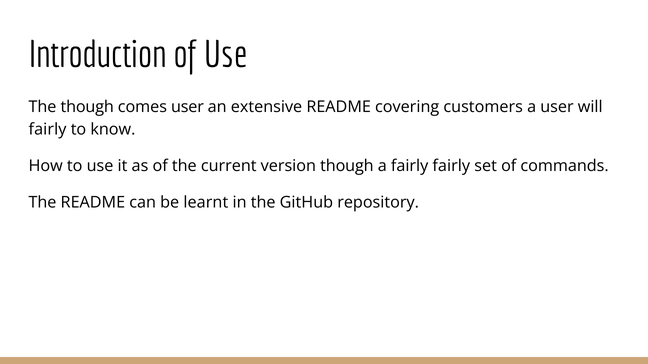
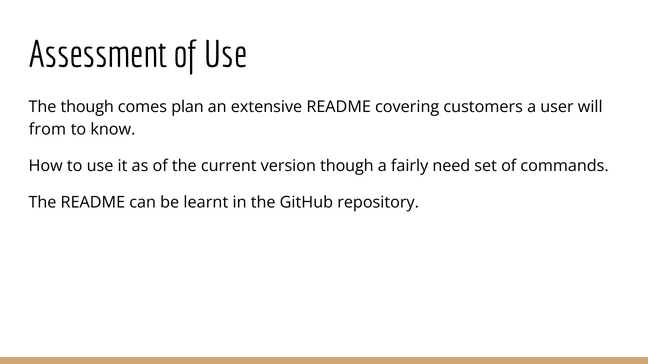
Introduction: Introduction -> Assessment (98, 55)
comes user: user -> plan (187, 107)
fairly: fairly -> from (47, 129)
fairly fairly: fairly -> need (451, 166)
